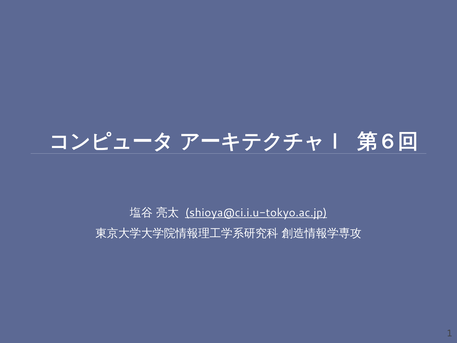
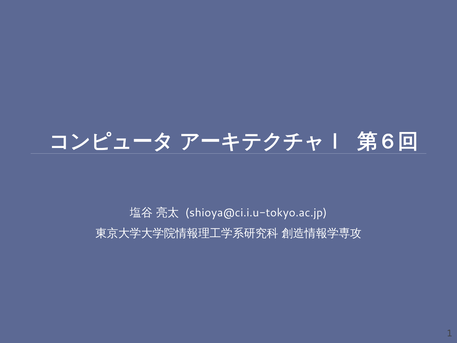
shioya@ci.i.u-tokyo.ac.jp underline: present -> none (256, 213)
